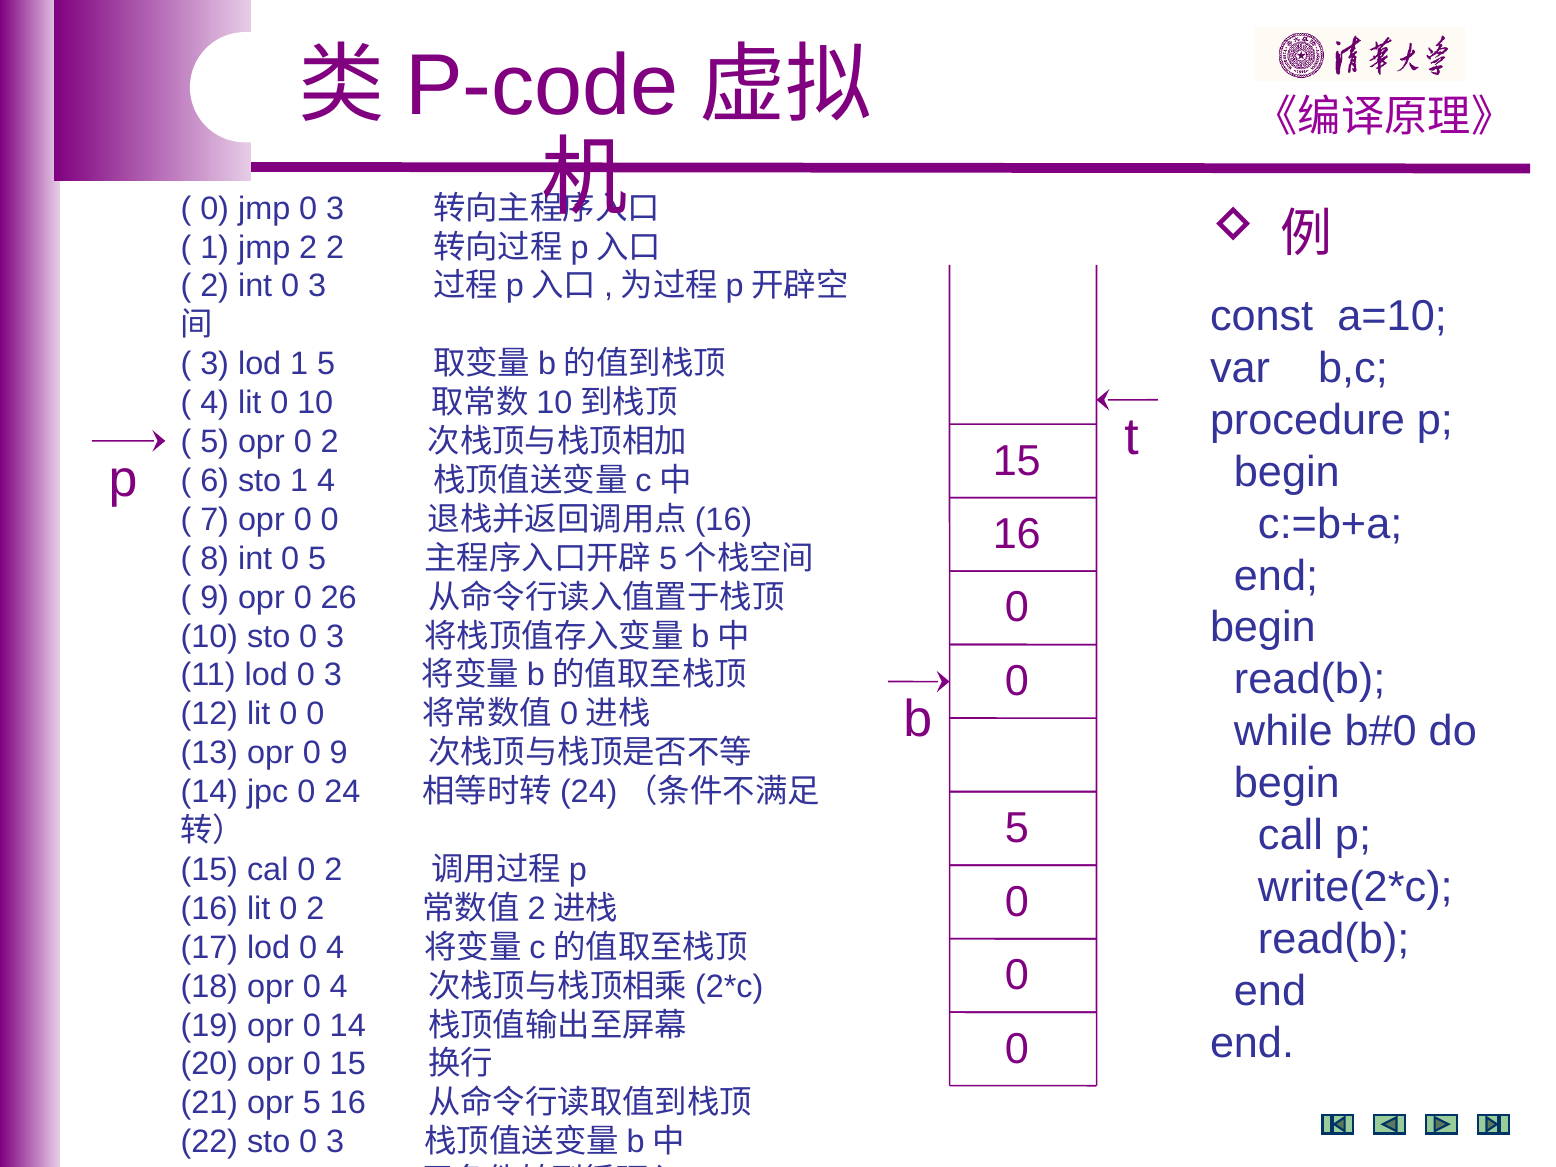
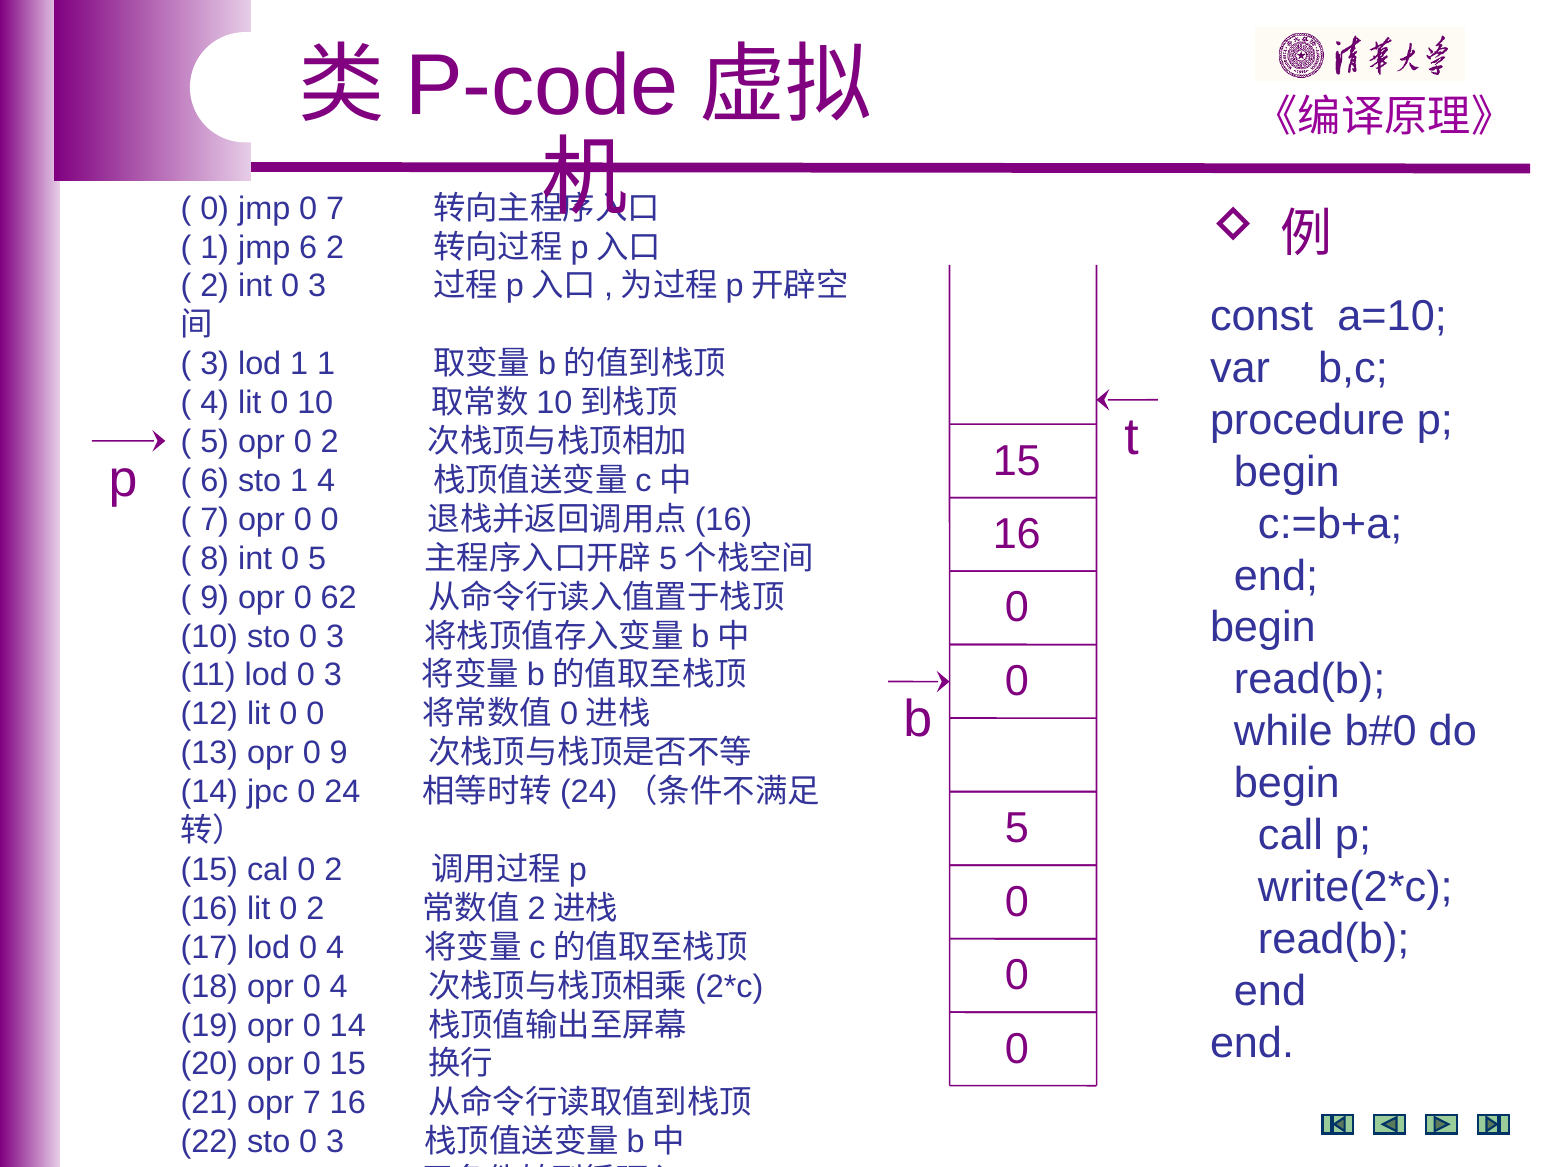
jmp 0 3: 3 -> 7 (335, 208)
jmp 2: 2 -> 6 (308, 247)
1 5: 5 -> 1 (326, 364)
26: 26 -> 62 (339, 597)
opr 5: 5 -> 7 (312, 1103)
